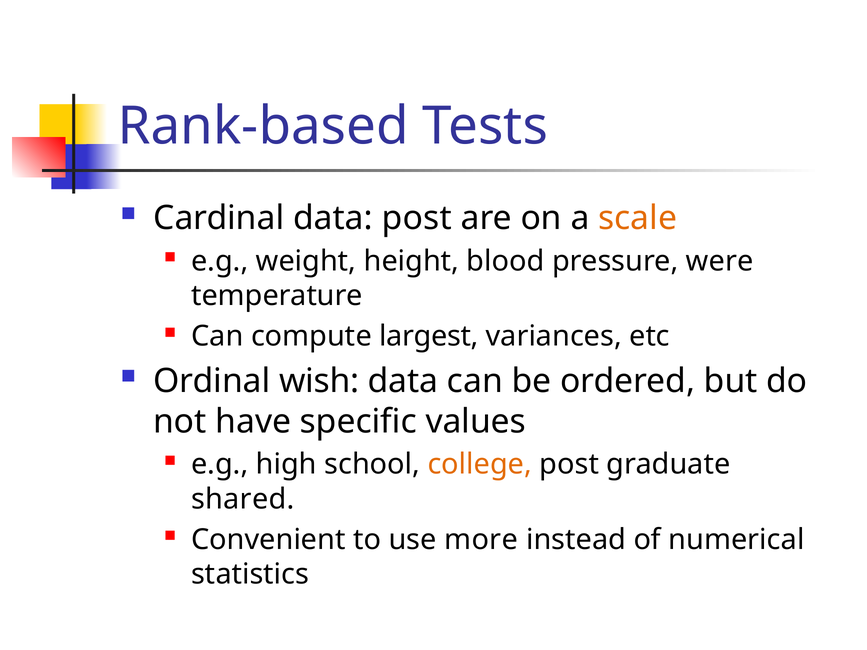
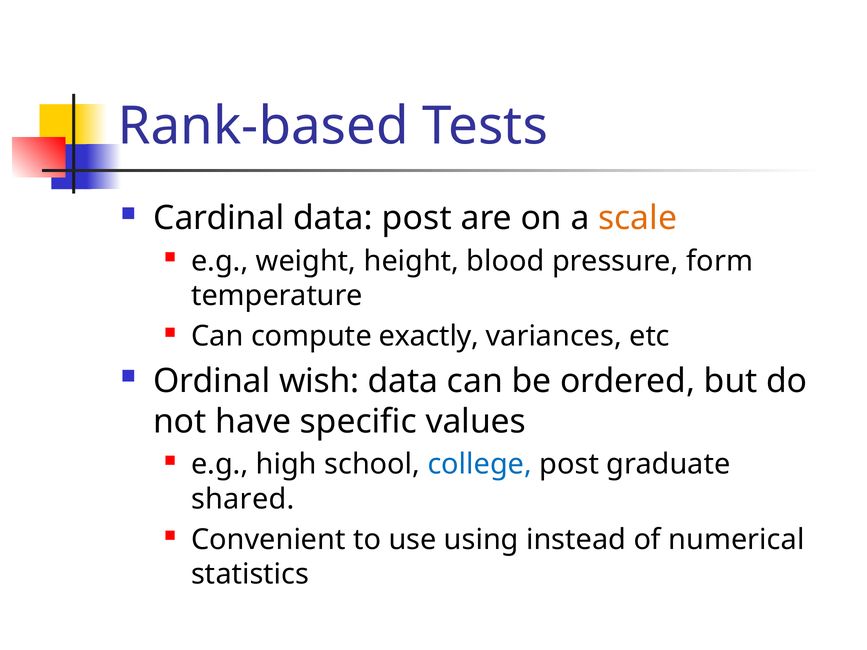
were: were -> form (720, 261)
largest: largest -> exactly (429, 336)
college colour: orange -> blue (480, 465)
more: more -> using (481, 540)
